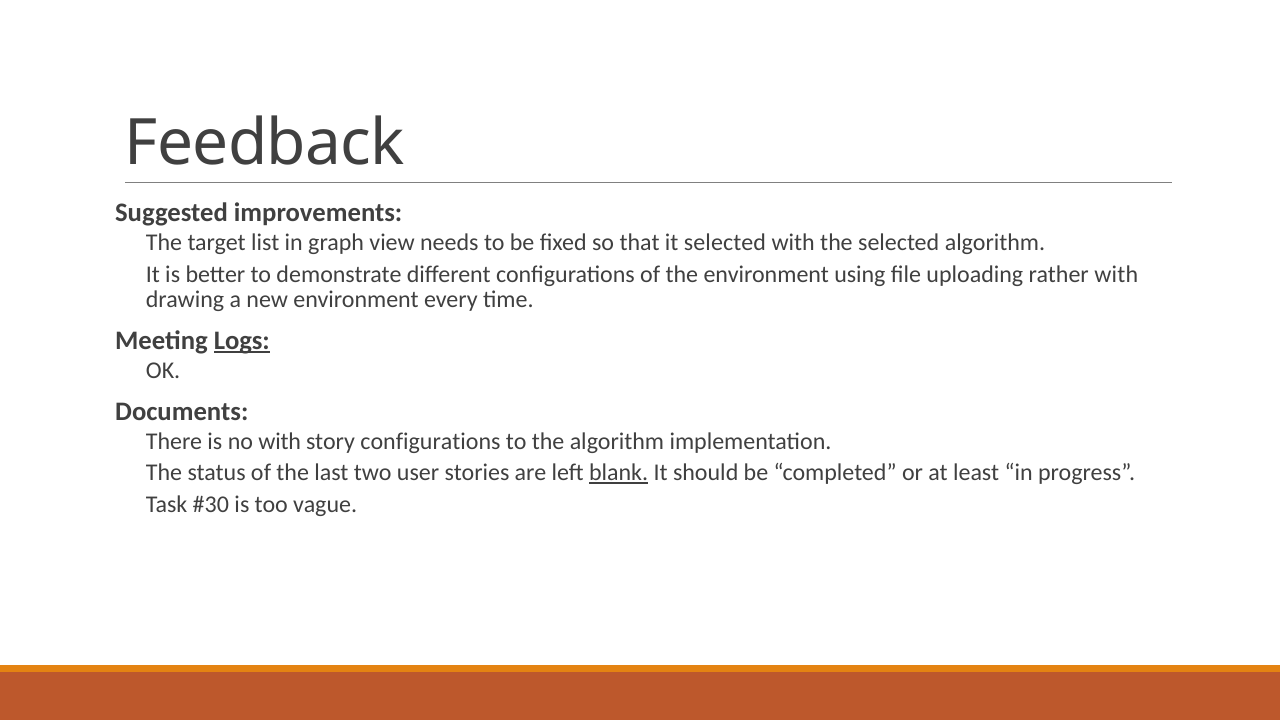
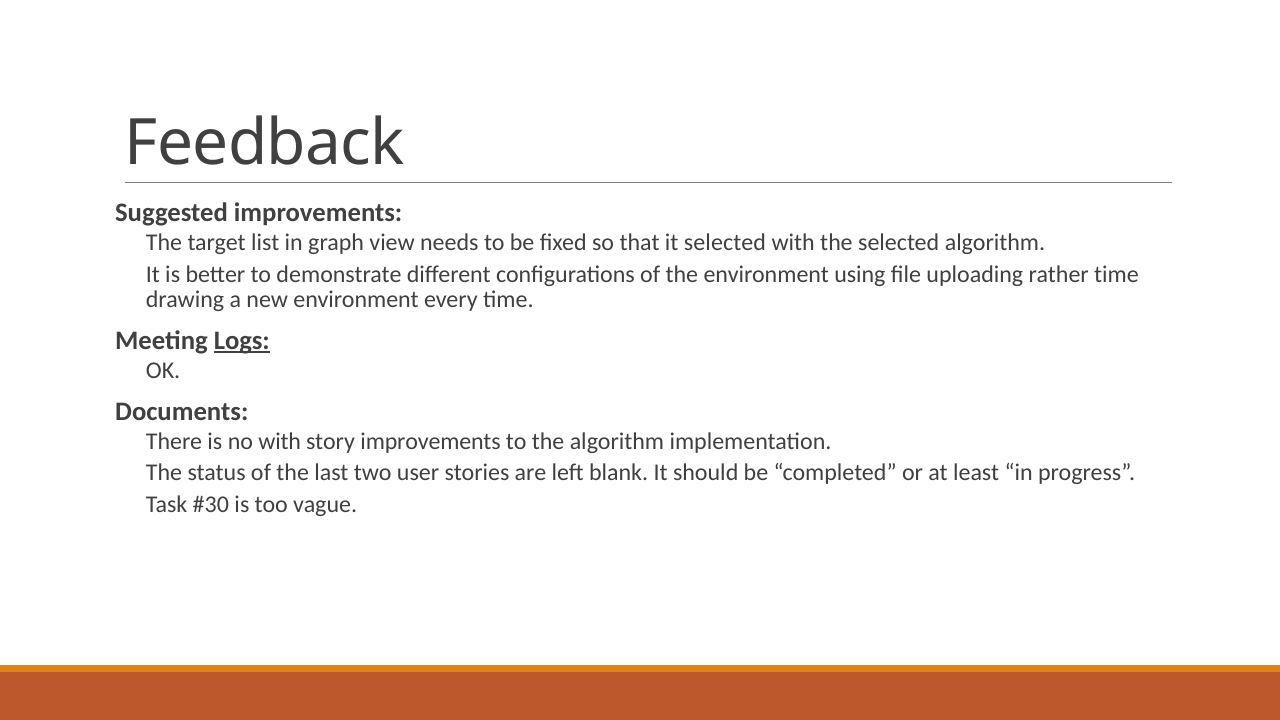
rather with: with -> time (1116, 274)
story configurations: configurations -> improvements (431, 442)
blank underline: present -> none (619, 473)
